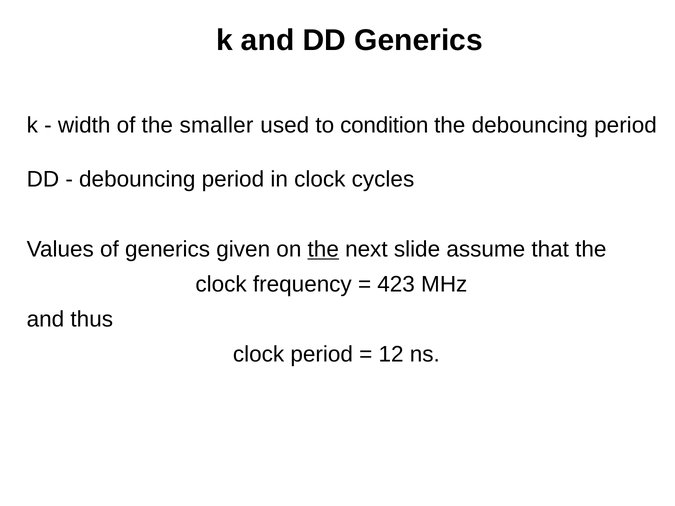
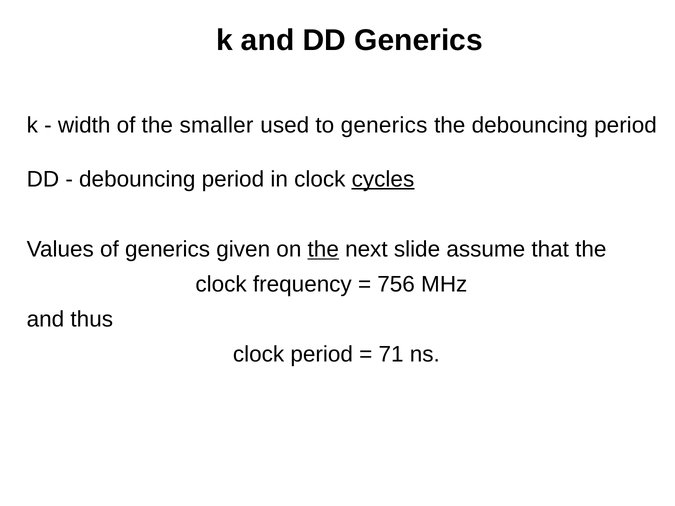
to condition: condition -> generics (384, 125)
cycles underline: none -> present (383, 179)
423: 423 -> 756 (396, 284)
12: 12 -> 71 (391, 355)
